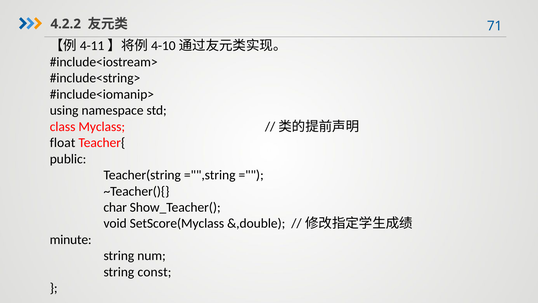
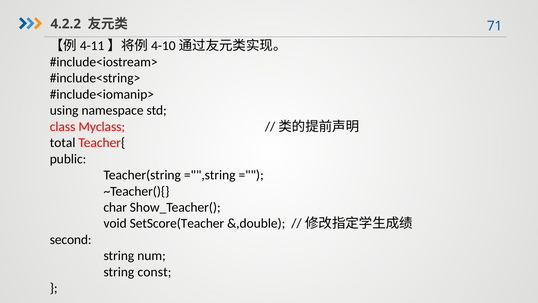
float: float -> total (63, 143)
SetScore(Myclass: SetScore(Myclass -> SetScore(Teacher (177, 223)
minute: minute -> second (71, 239)
